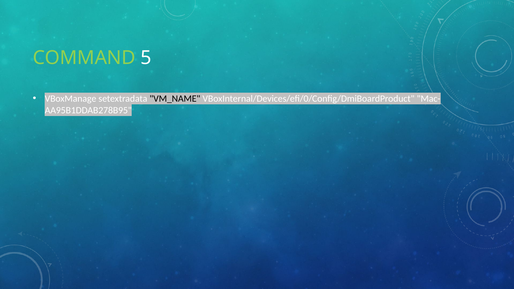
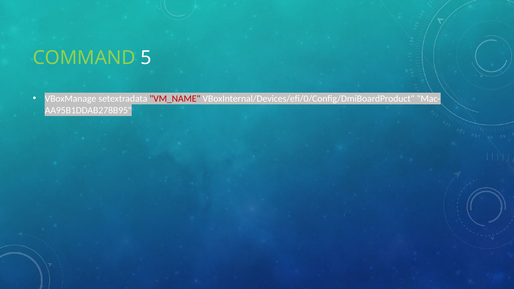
VM_NAME colour: black -> red (175, 99)
